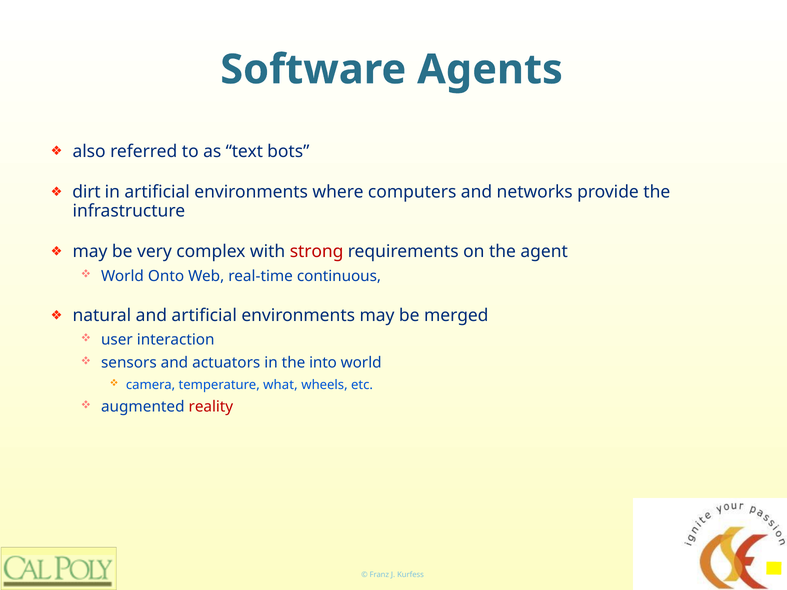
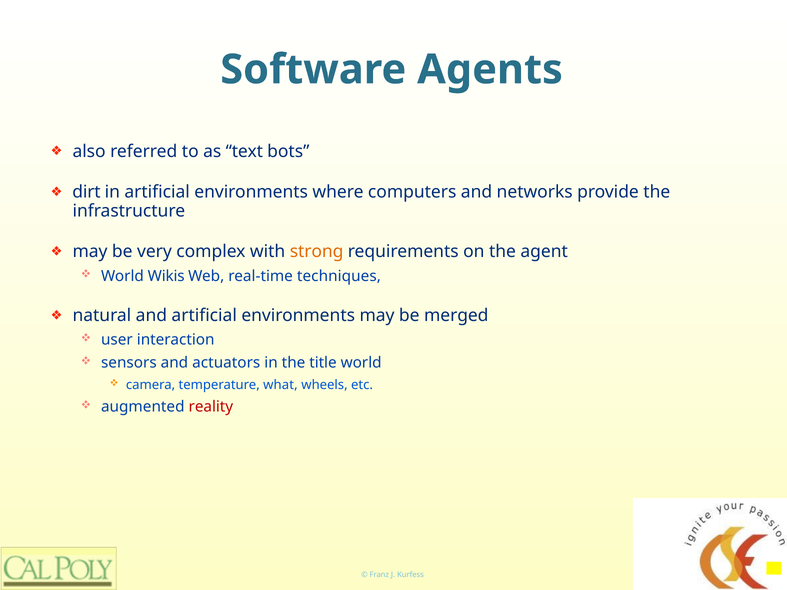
strong colour: red -> orange (317, 252)
Onto: Onto -> Wikis (166, 276)
continuous: continuous -> techniques (339, 276)
into: into -> title (323, 363)
